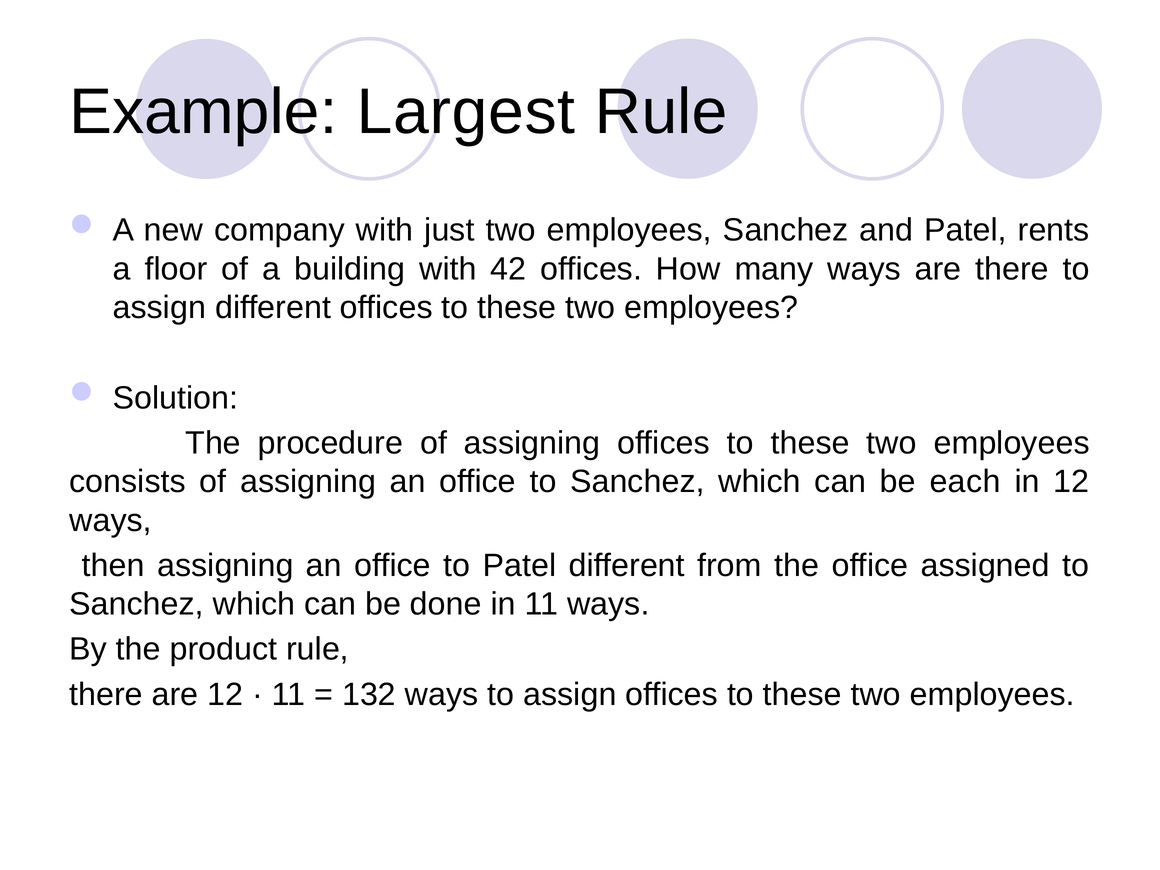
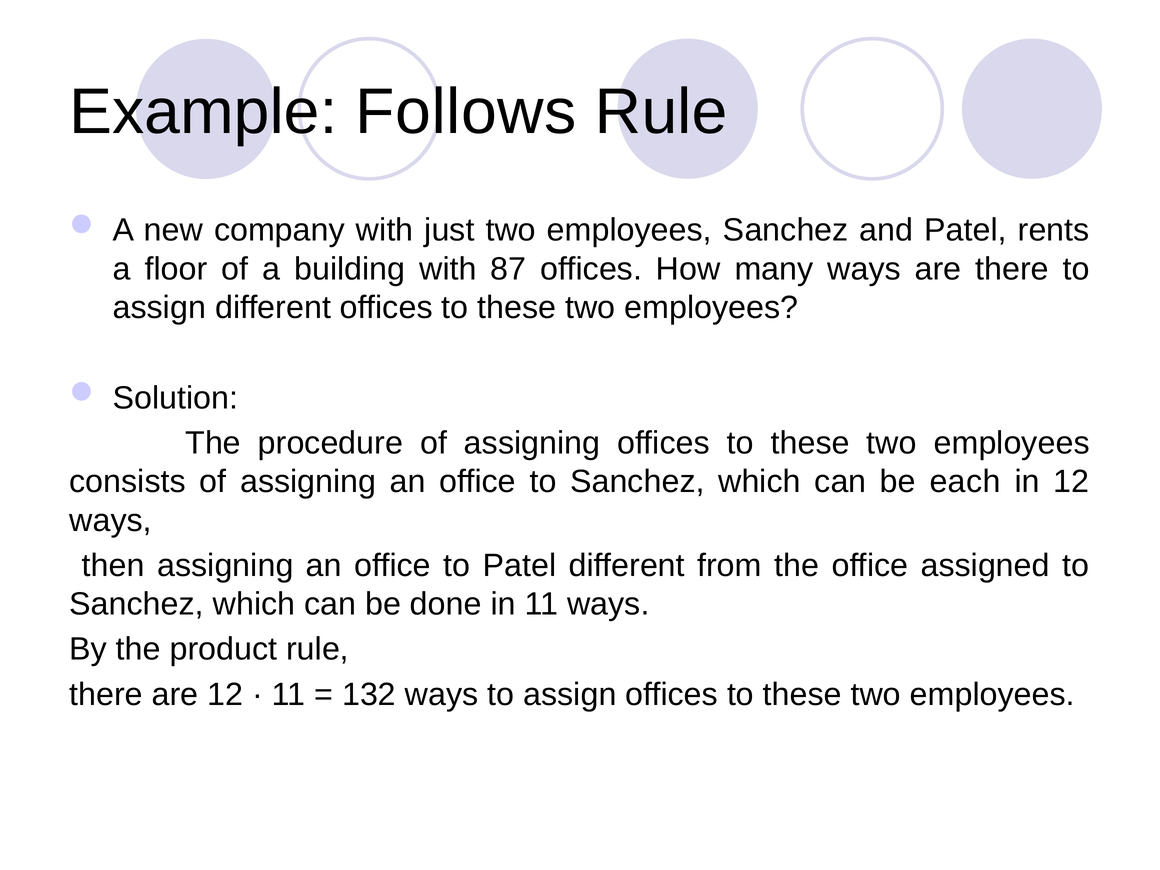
Largest: Largest -> Follows (466, 112)
42: 42 -> 87 (508, 269)
